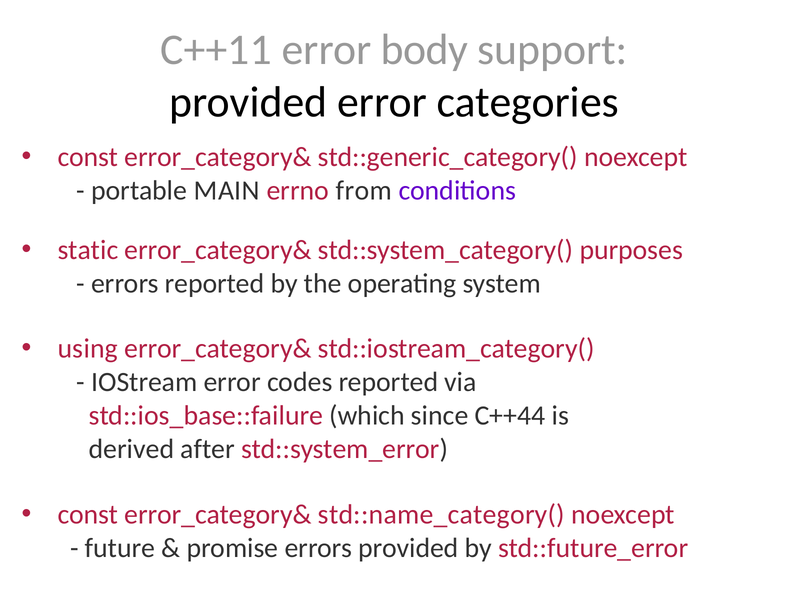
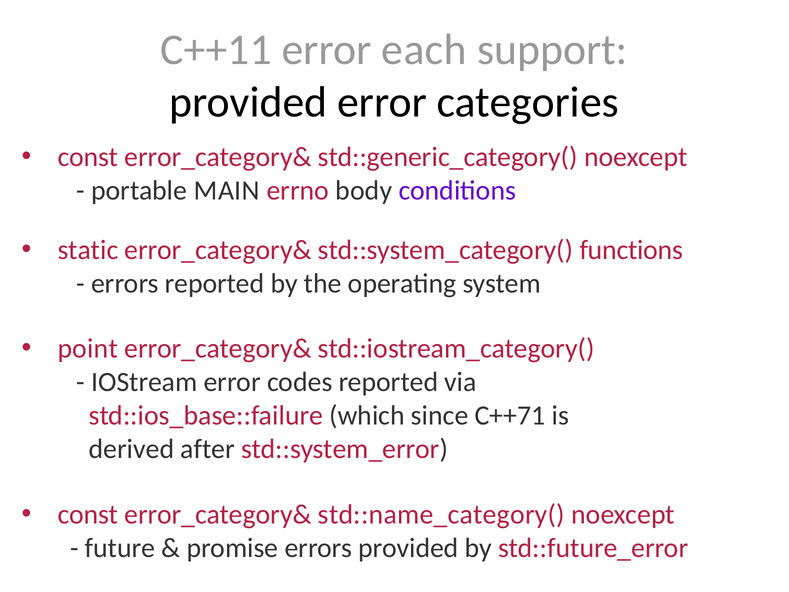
body: body -> each (424, 50)
from: from -> body (364, 190)
purposes: purposes -> functions (631, 250)
using: using -> point (88, 349)
C++44: C++44 -> C++71 (510, 415)
